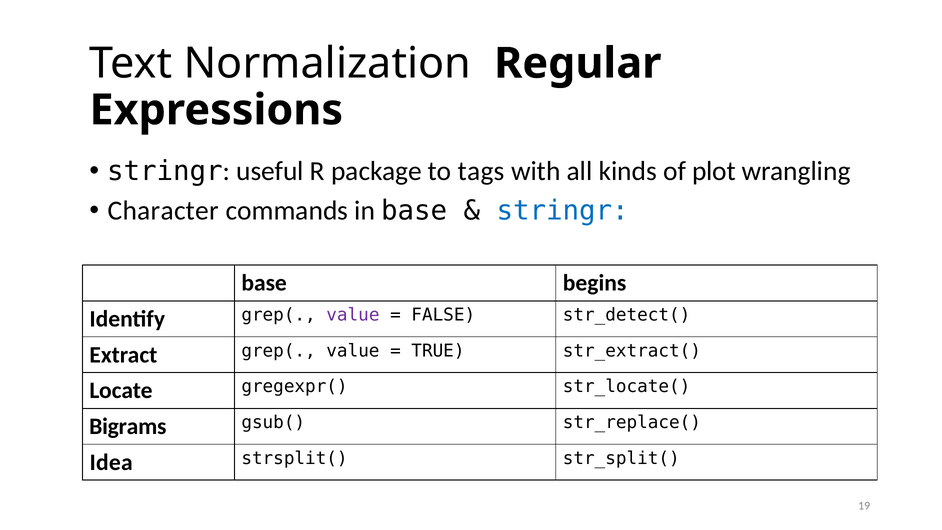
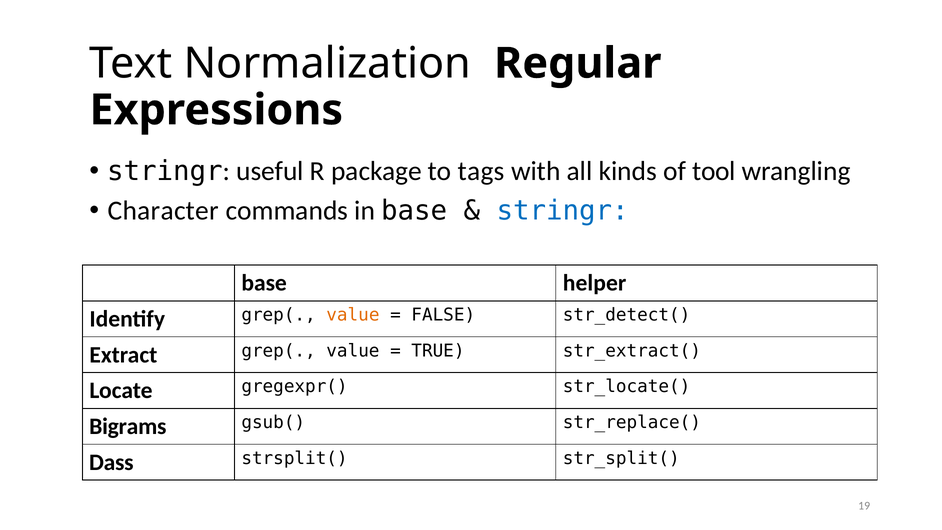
plot: plot -> tool (714, 171)
begins: begins -> helper (595, 283)
value colour: purple -> orange (353, 315)
Idea: Idea -> Dass (111, 462)
